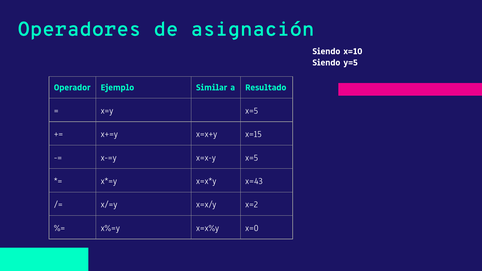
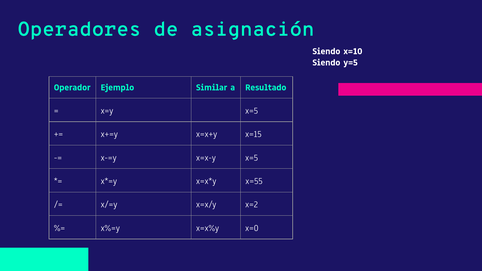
x=43: x=43 -> x=55 (254, 181)
